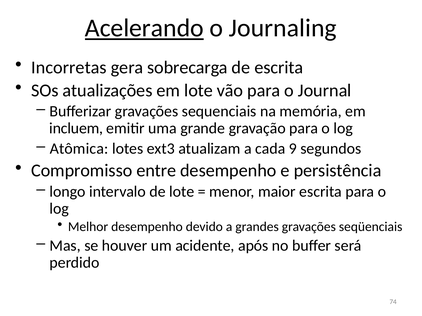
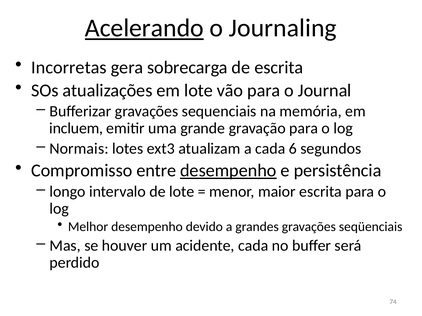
Atômica: Atômica -> Normais (79, 149)
9: 9 -> 6 (293, 149)
desempenho underline: none -> present (228, 171)
acidente após: após -> cada (253, 246)
